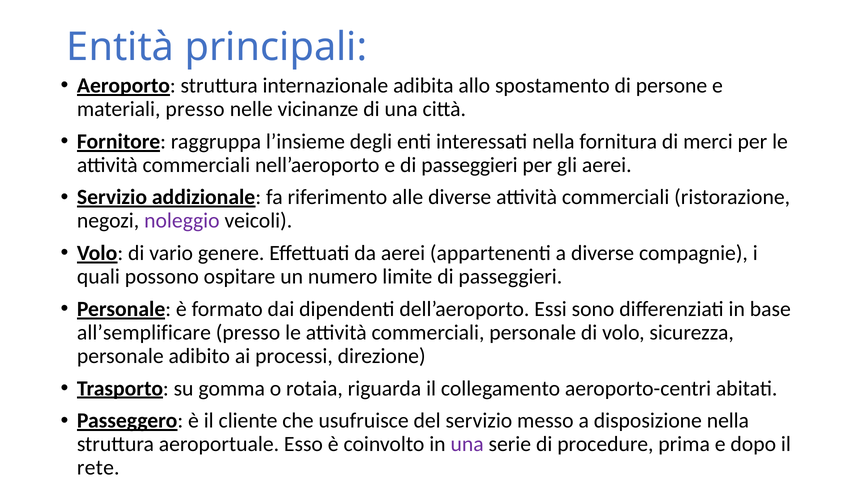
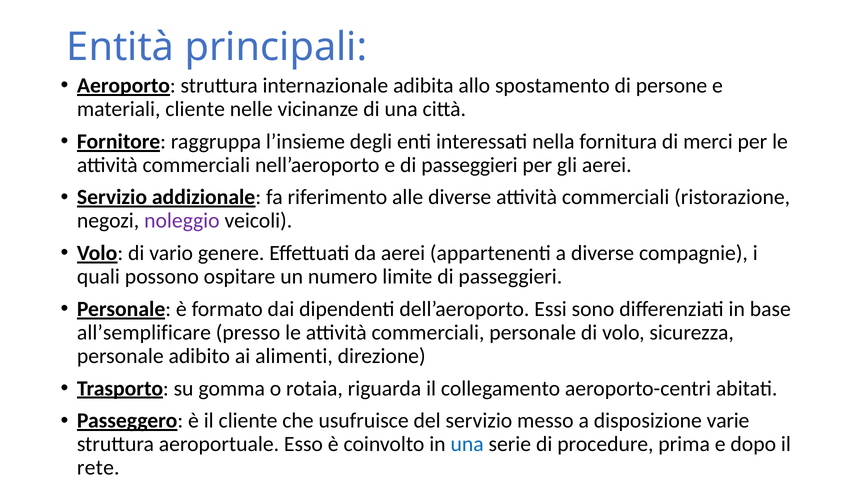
materiali presso: presso -> cliente (195, 109)
processi: processi -> alimenti (294, 356)
disposizione nella: nella -> varie (728, 421)
una colour: purple -> blue (467, 444)
